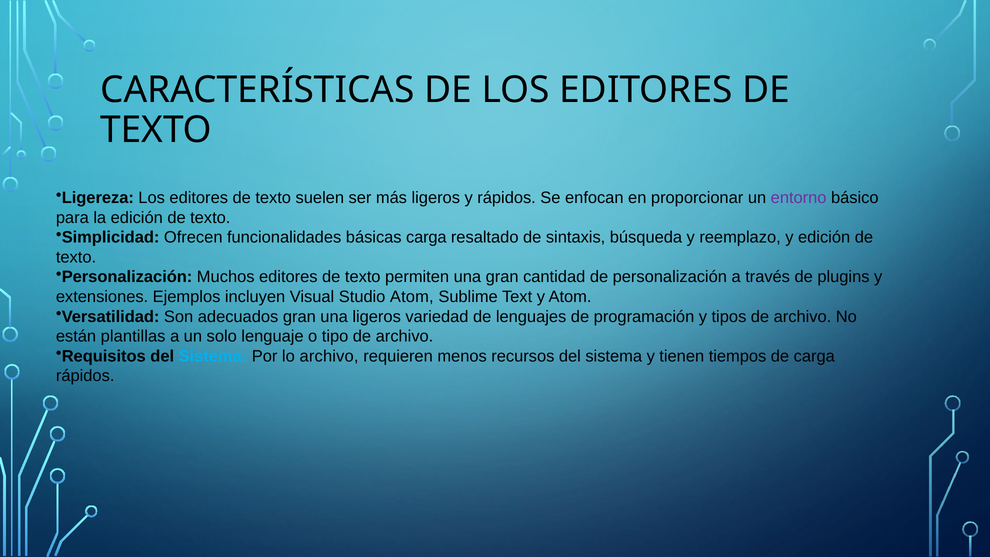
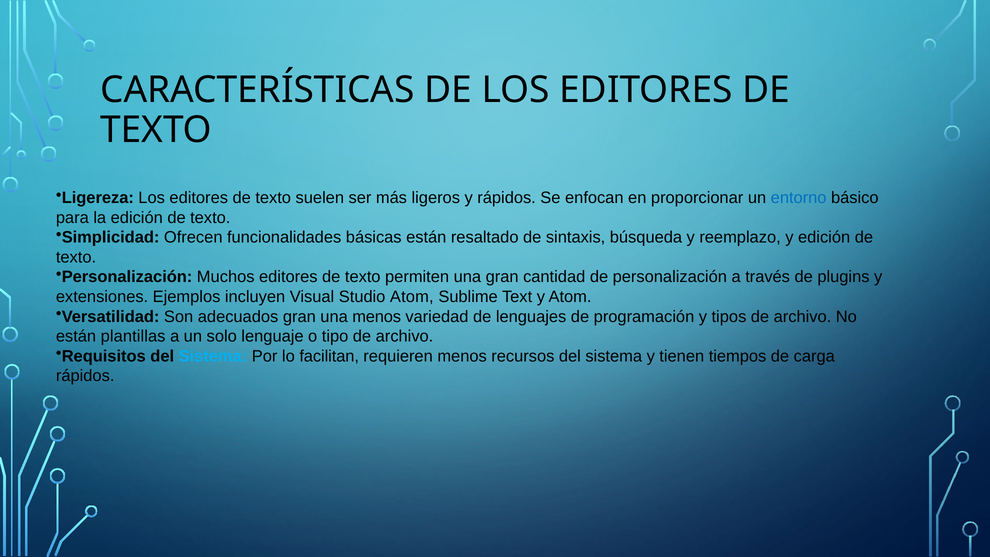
entorno colour: purple -> blue (799, 198)
básicas carga: carga -> están (426, 237)
una ligeros: ligeros -> menos (377, 316)
lo archivo: archivo -> facilitan (329, 356)
